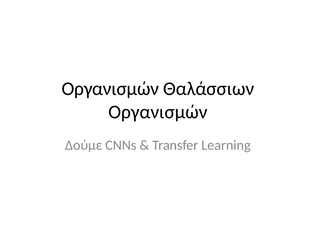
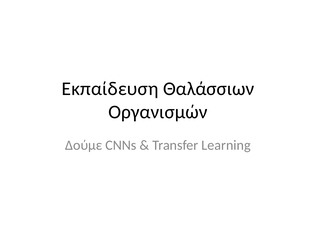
Οργανισμών: Οργανισμών -> Εκπαίδευση (110, 89)
